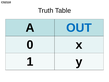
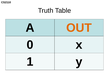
OUT colour: blue -> orange (79, 28)
